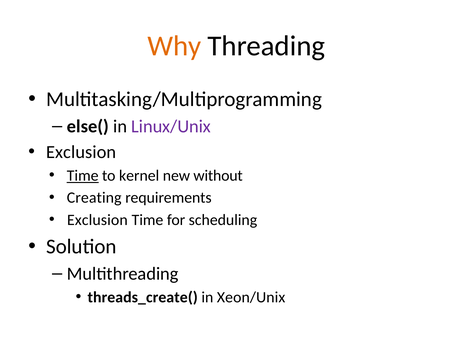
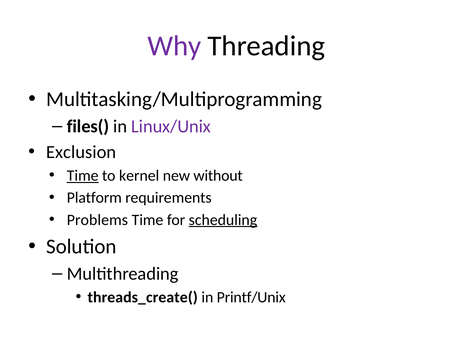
Why colour: orange -> purple (174, 46)
else(: else( -> files( (88, 126)
Creating: Creating -> Platform (94, 198)
Exclusion: Exclusion -> Problems (97, 220)
scheduling underline: none -> present (223, 220)
Xeon/Unix: Xeon/Unix -> Printf/Unix (251, 297)
